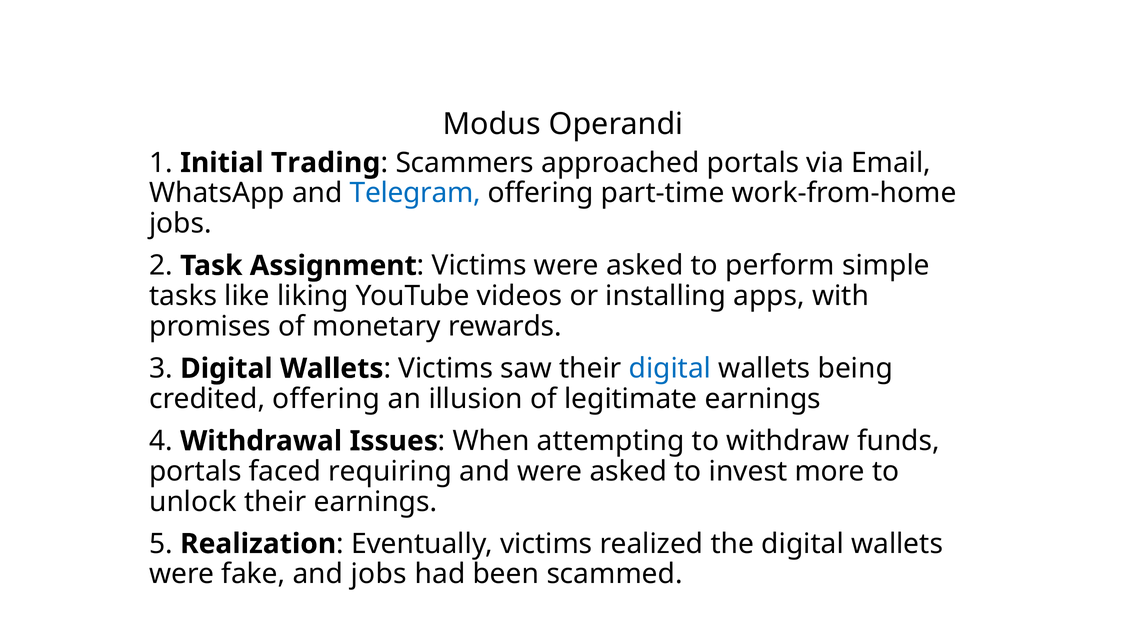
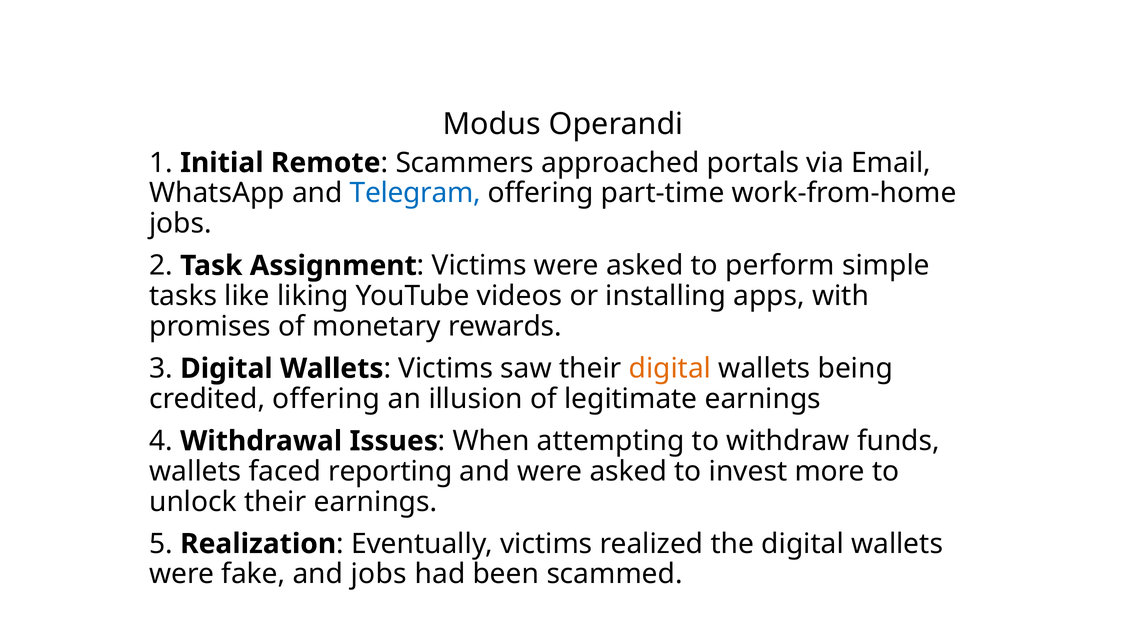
Trading: Trading -> Remote (326, 163)
digital colour: blue -> orange (670, 369)
portals: portals -> wallets (195, 472)
requiring: requiring -> reporting (390, 472)
